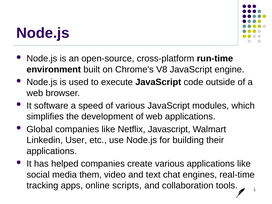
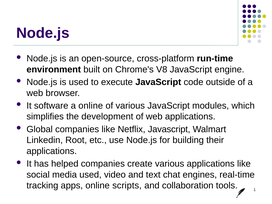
a speed: speed -> online (91, 106)
User: User -> Root (76, 140)
media them: them -> used (90, 175)
